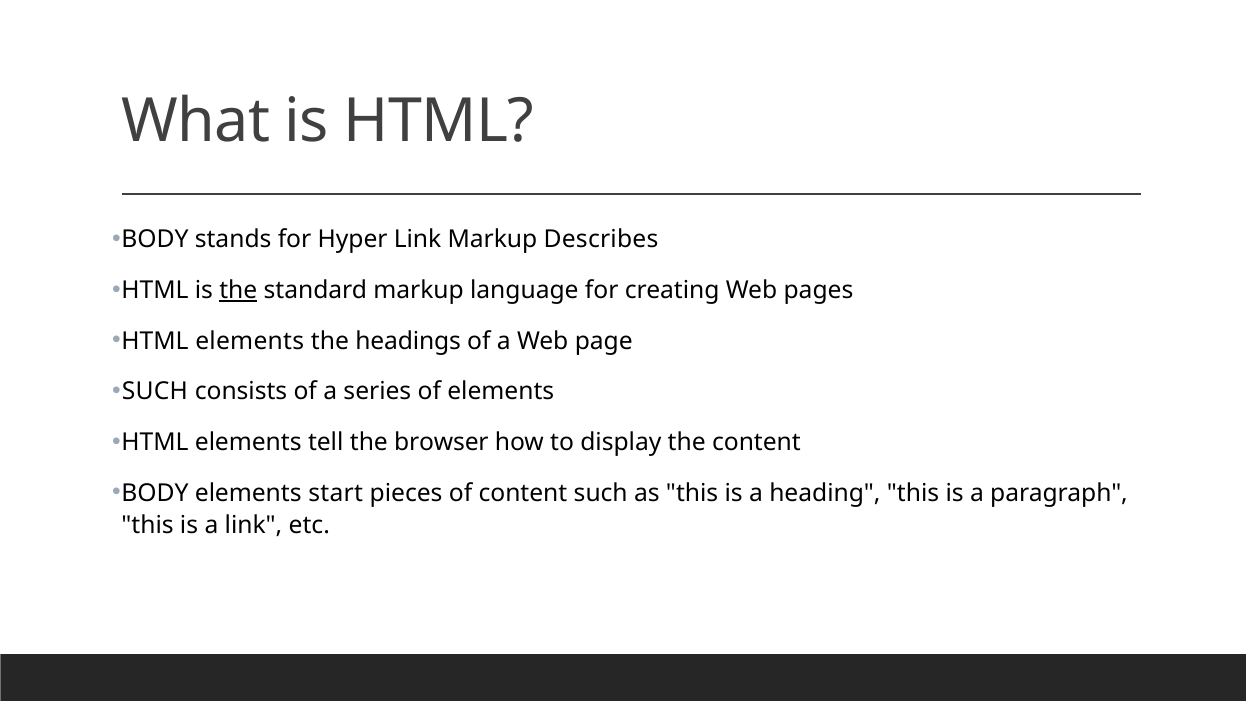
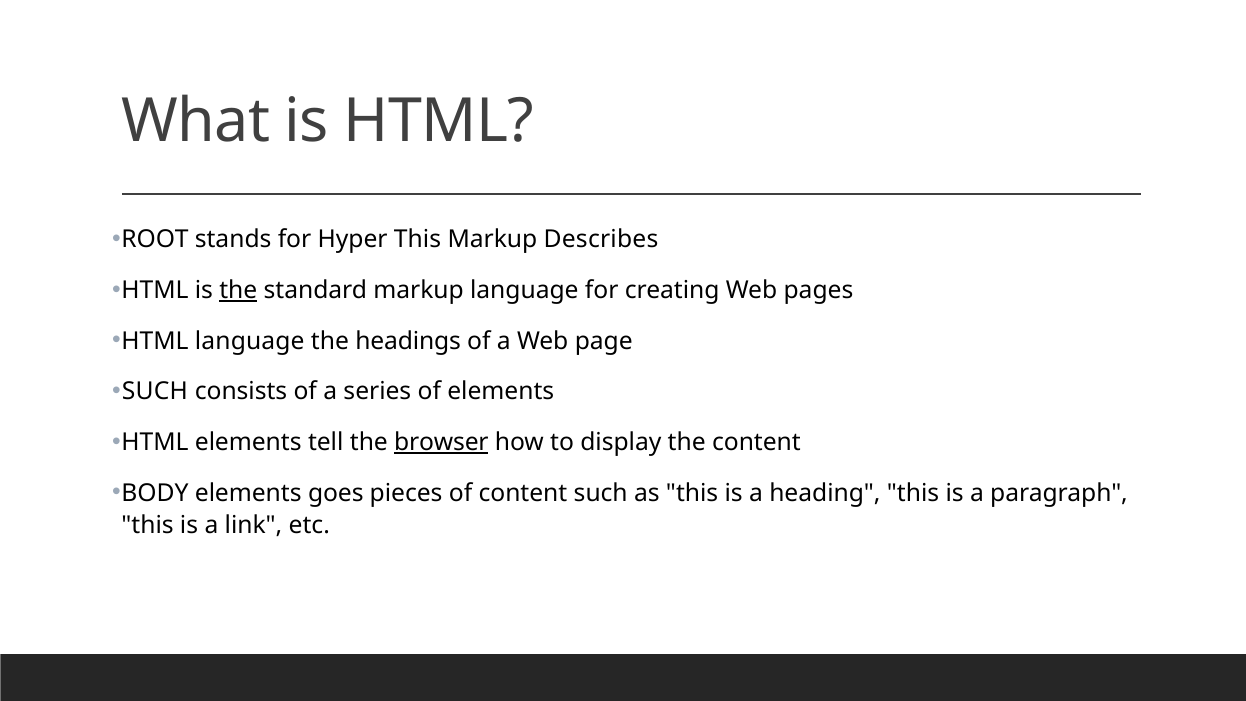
BODY: BODY -> ROOT (155, 240)
Hyper Link: Link -> This (417, 240)
elements: elements -> language (250, 341)
browser underline: none -> present (441, 442)
start: start -> goes (336, 493)
